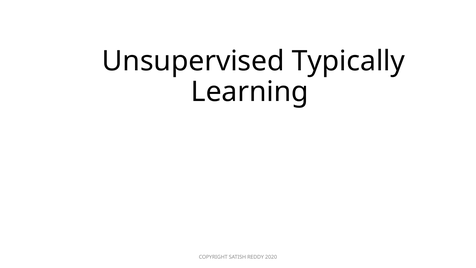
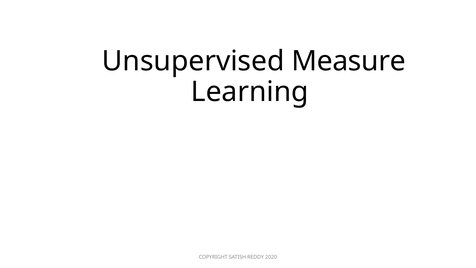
Typically: Typically -> Measure (349, 61)
